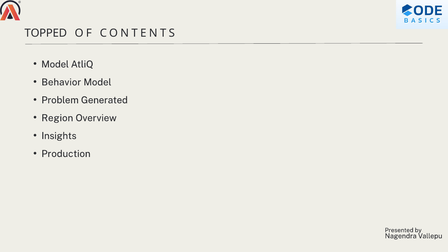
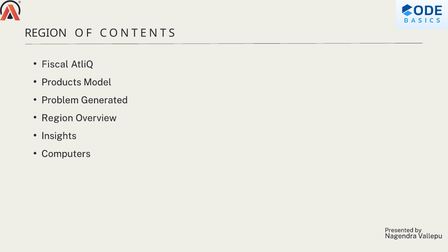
TOPPED: TOPPED -> REGION (46, 33)
Model: Model -> Fiscal (55, 64)
Behavior: Behavior -> Products (61, 82)
Production: Production -> Computers (66, 154)
